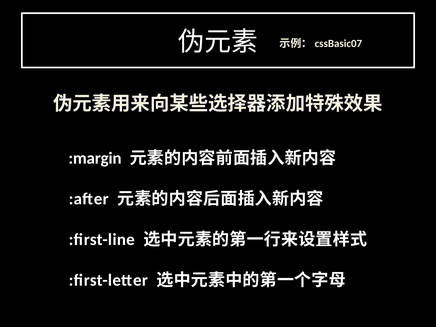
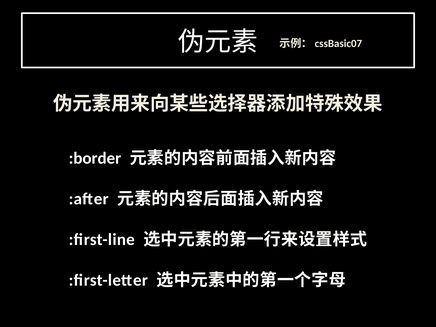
:margin: :margin -> :border (95, 158)
